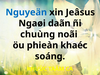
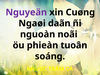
Nguyeän colour: blue -> purple (26, 12)
Jeâsus: Jeâsus -> Cuøng (80, 12)
chuùng: chuùng -> nguoàn (38, 34)
khaéc: khaéc -> tuoân (74, 45)
